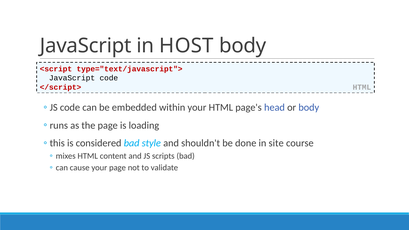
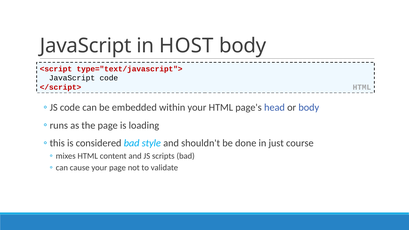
site: site -> just (276, 143)
